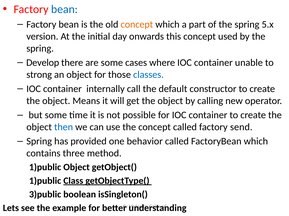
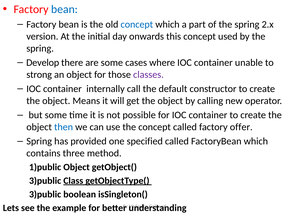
concept colour: orange -> blue (137, 24)
5.x: 5.x -> 2.x (268, 24)
classes colour: blue -> purple (148, 75)
send: send -> offer (241, 127)
behavior: behavior -> specified (145, 142)
1)public: 1)public -> 3)public (45, 181)
